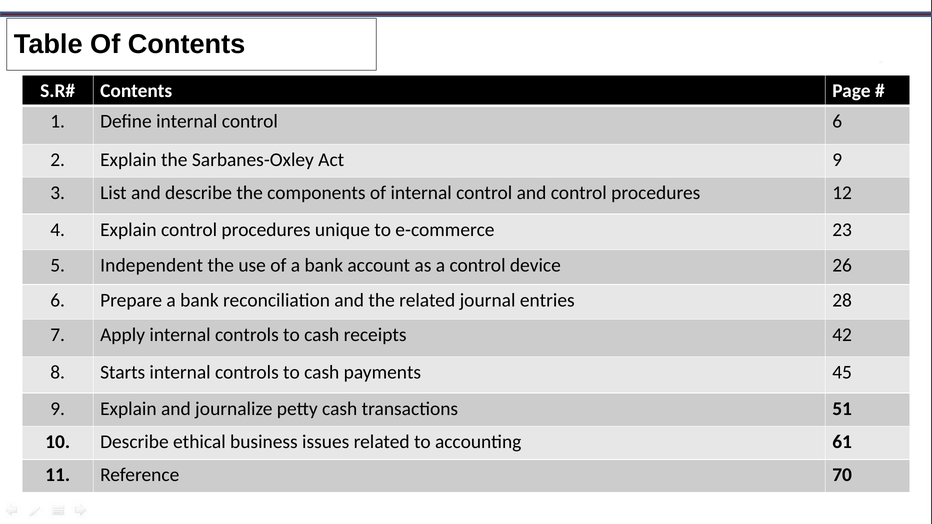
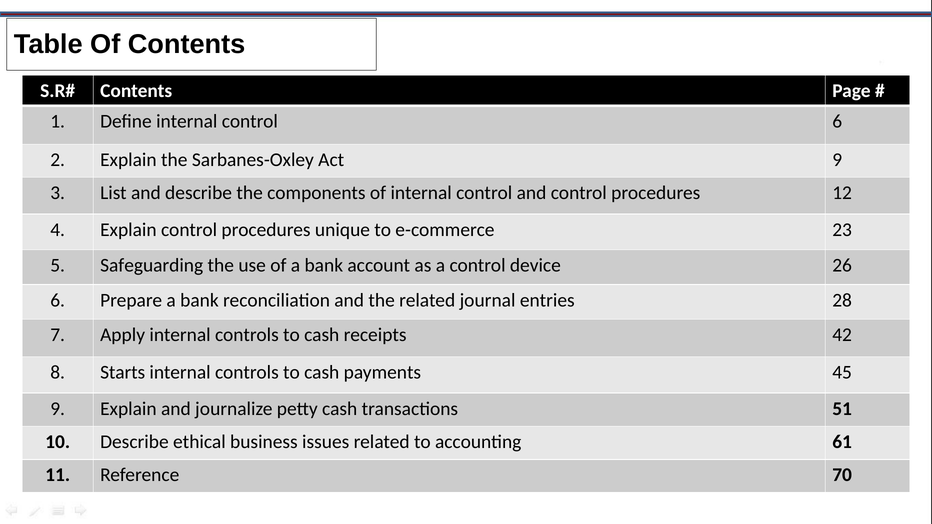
Independent: Independent -> Safeguarding (152, 265)
